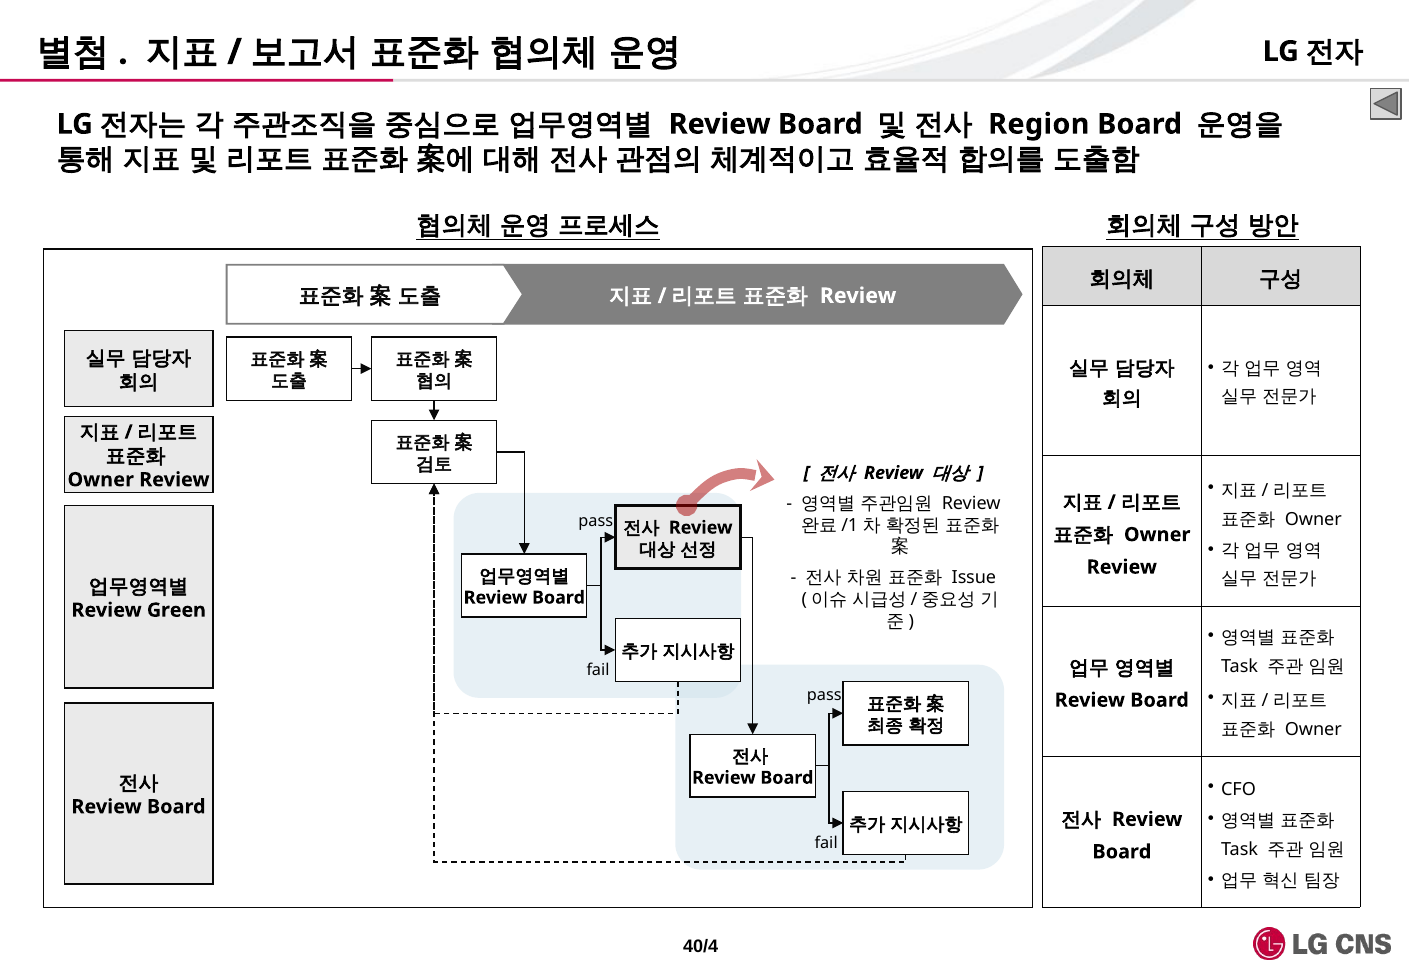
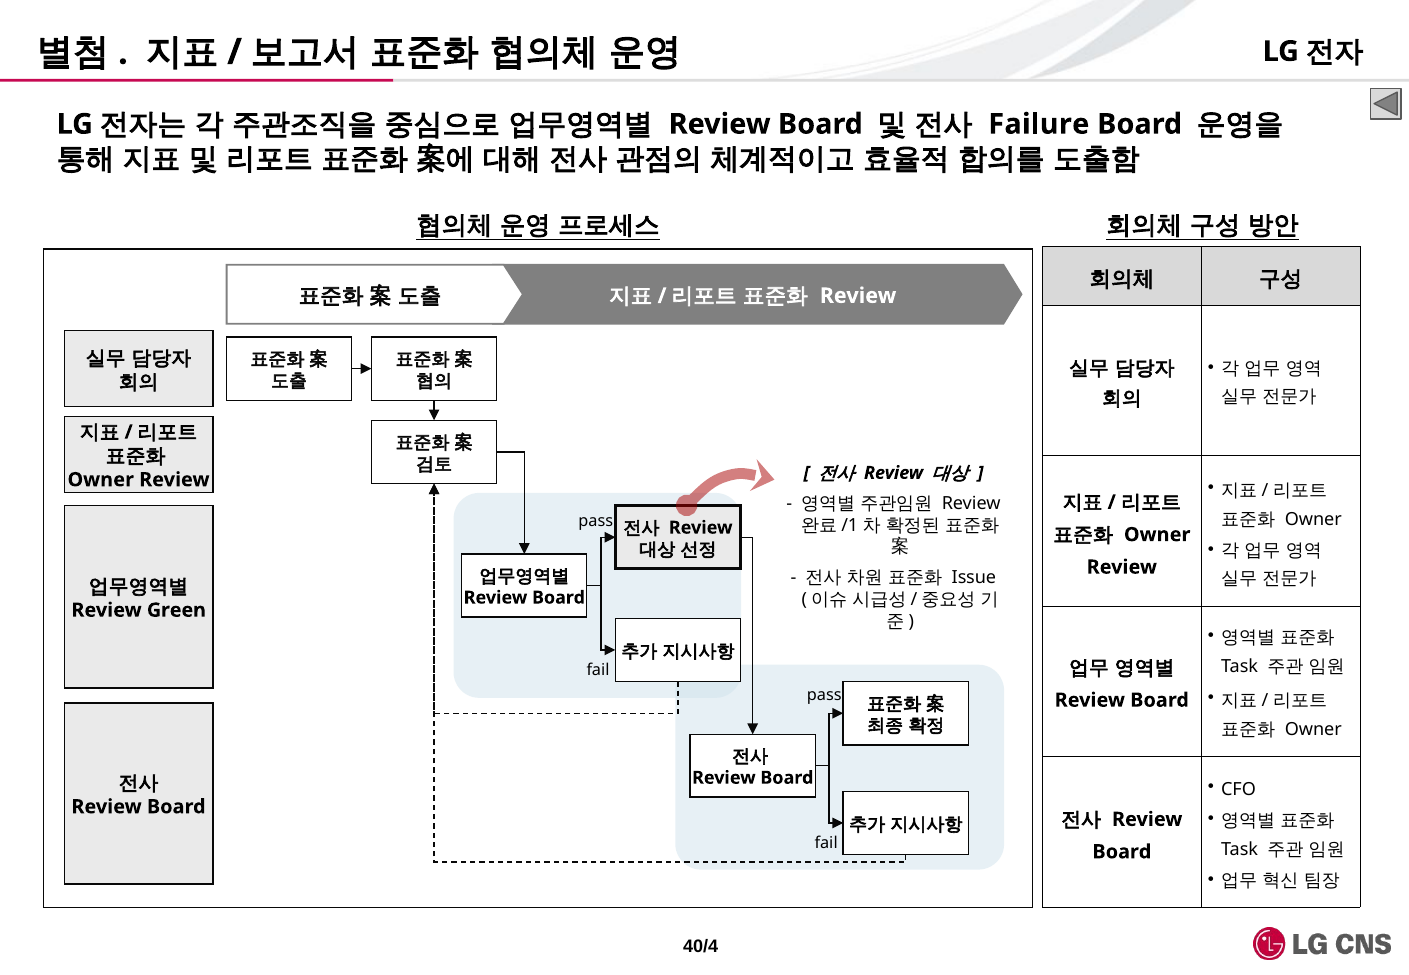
Region: Region -> Failure (1039, 124)
